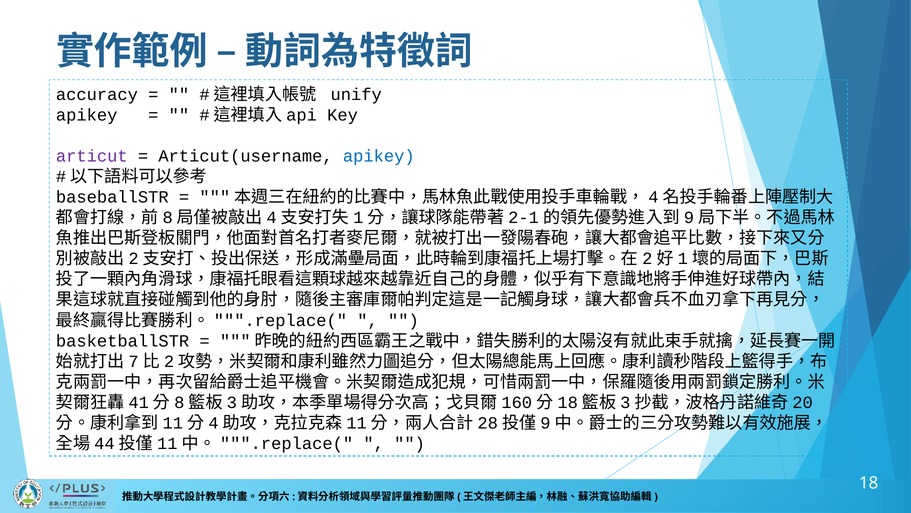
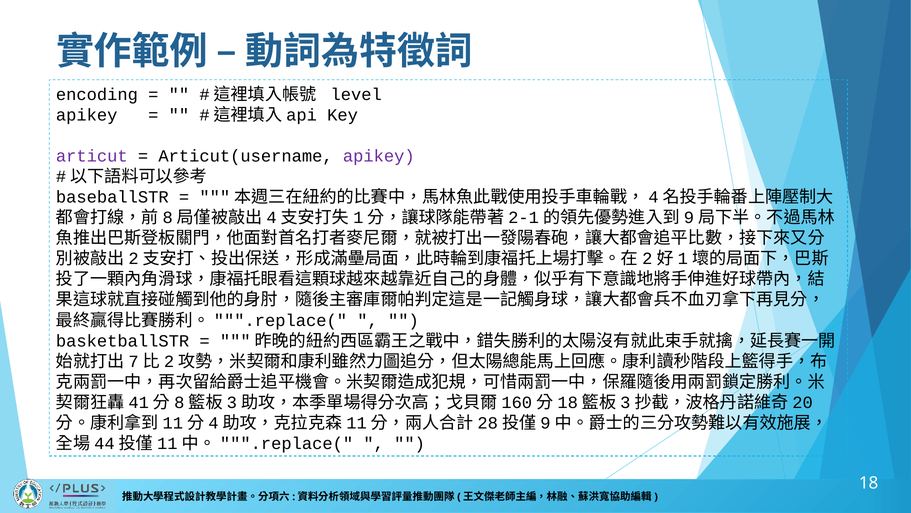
accuracy: accuracy -> encoding (97, 95)
unify: unify -> level (356, 95)
apikey colour: blue -> purple (379, 156)
